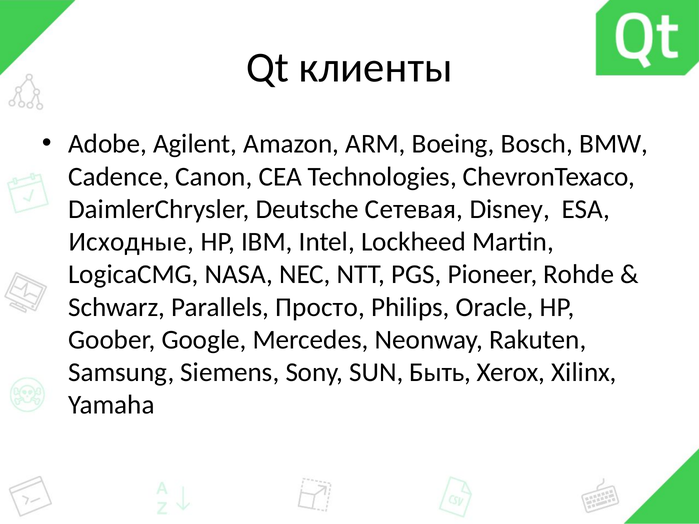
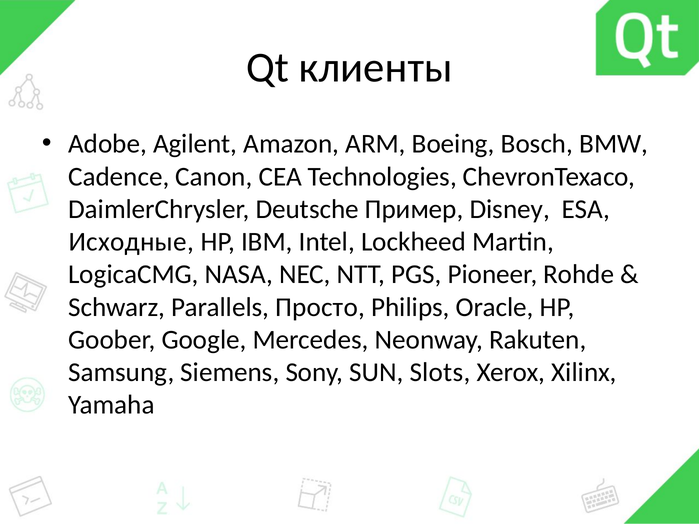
Сетевая: Сетевая -> Пример (414, 209)
Быть: Быть -> Slots (440, 373)
